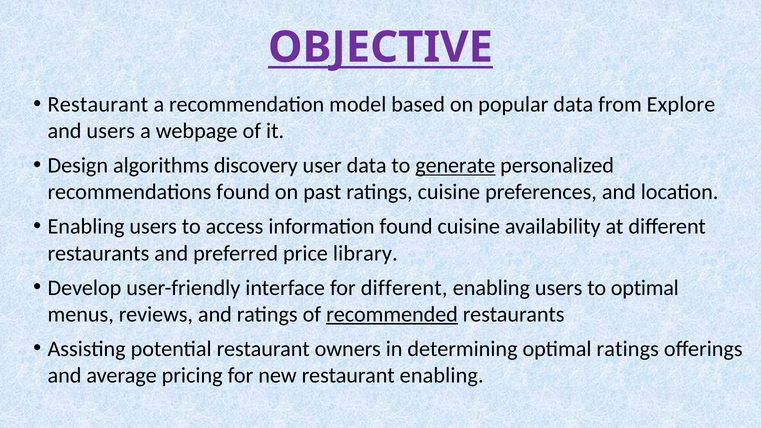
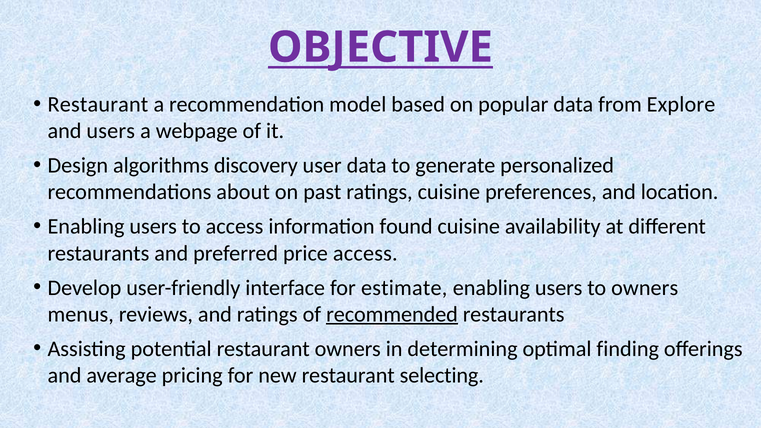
generate underline: present -> none (455, 166)
recommendations found: found -> about (243, 192)
price library: library -> access (365, 253)
for different: different -> estimate (404, 288)
to optimal: optimal -> owners (645, 288)
optimal ratings: ratings -> finding (628, 349)
restaurant enabling: enabling -> selecting (442, 375)
